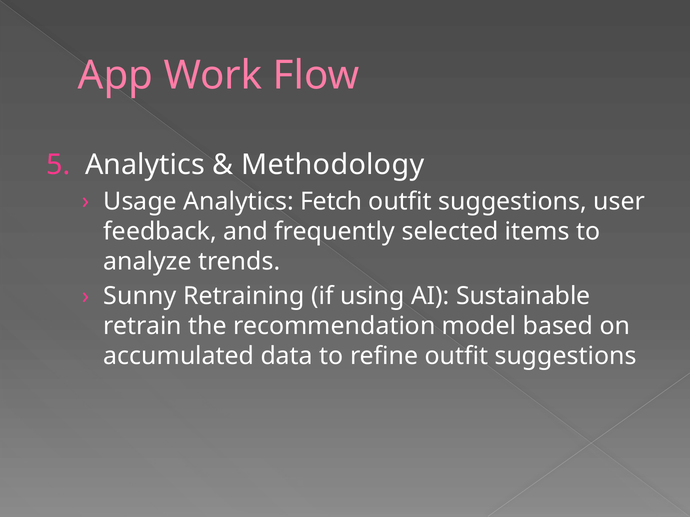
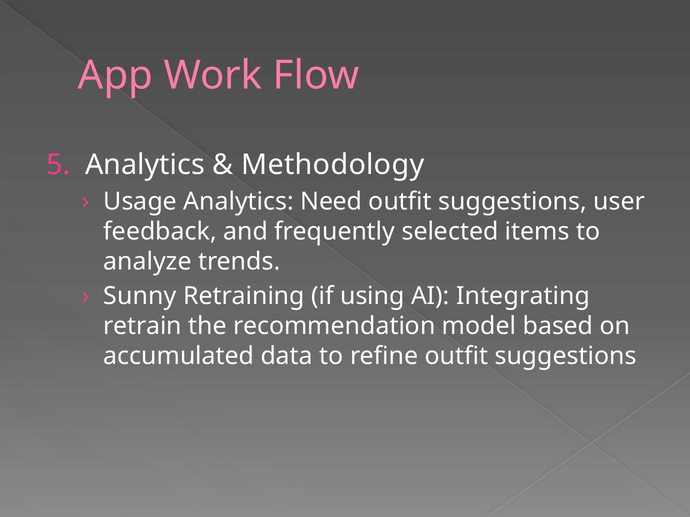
Fetch: Fetch -> Need (331, 202)
Sustainable: Sustainable -> Integrating (523, 297)
